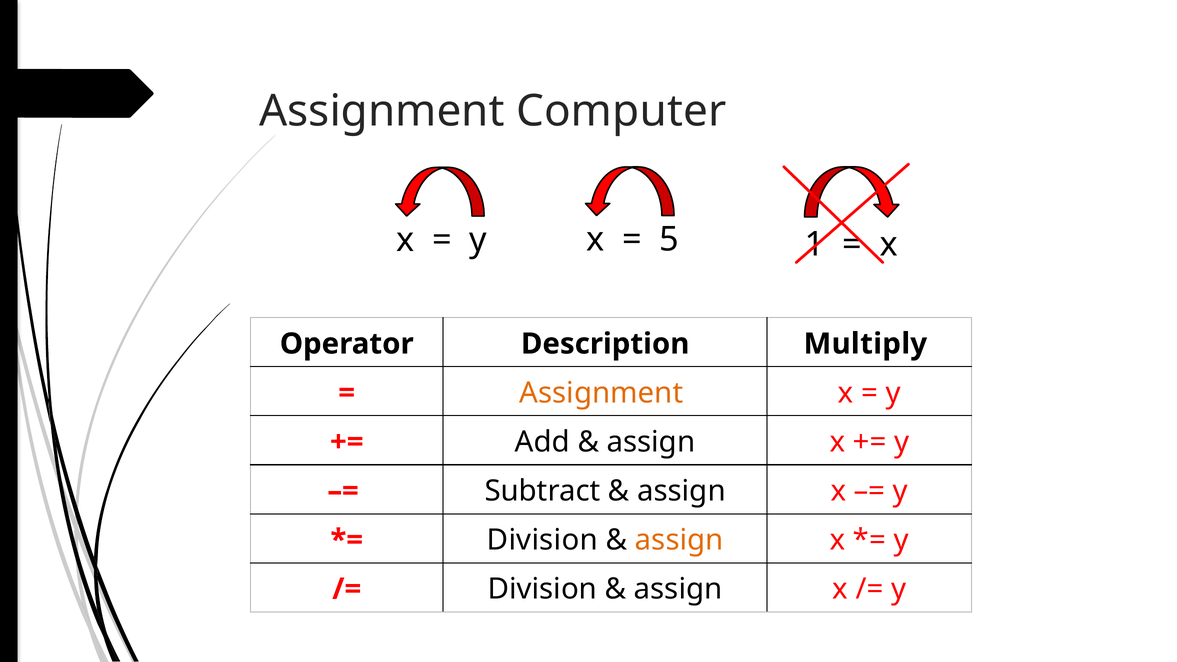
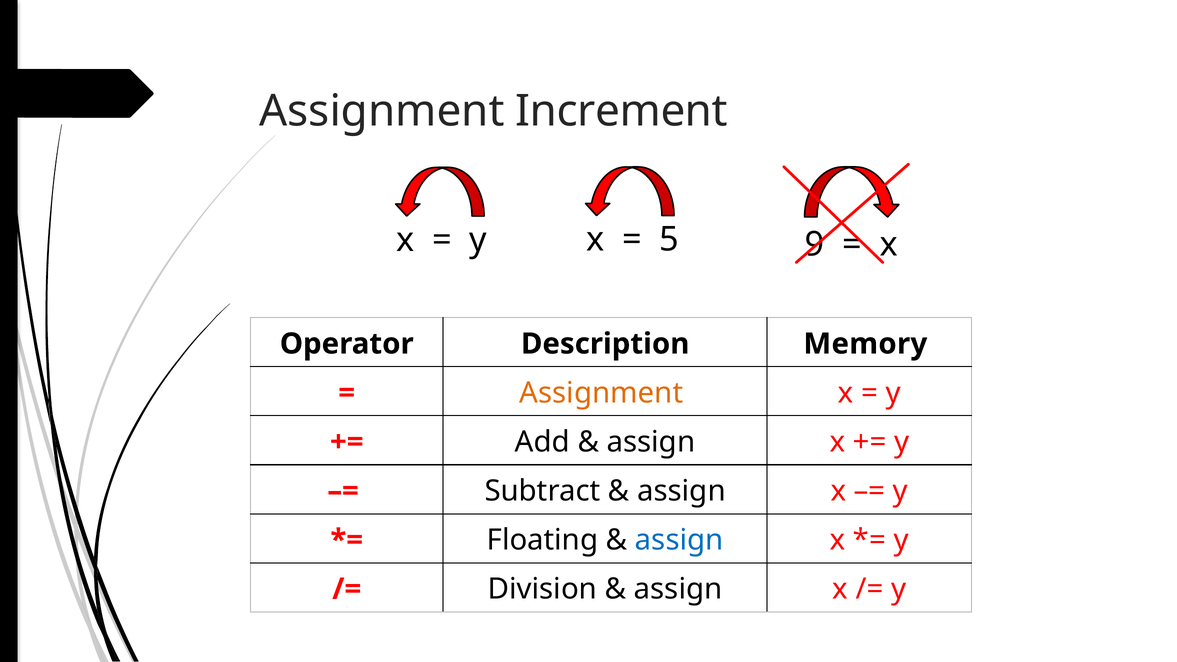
Computer: Computer -> Increment (622, 111)
1: 1 -> 9 (815, 244)
Multiply: Multiply -> Memory (865, 344)
Division: Division -> Floating (543, 540)
assign colour: orange -> blue (679, 540)
